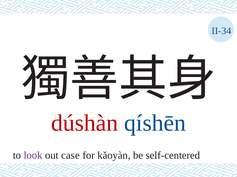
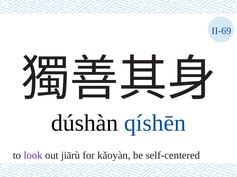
II-34: II-34 -> II-69 (221, 31)
dúshàn colour: red -> black (85, 123)
case: case -> jiārù (71, 156)
